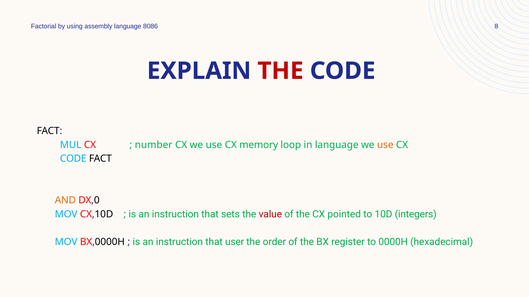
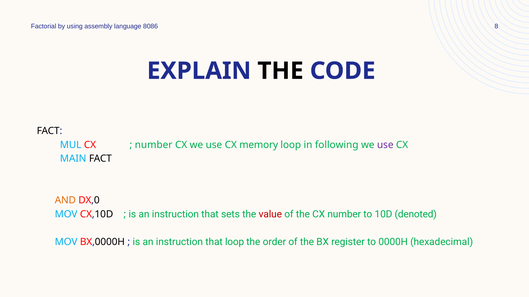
THE colour: red -> black (281, 71)
in language: language -> following (337, 145)
use colour: orange -> purple (385, 145)
CODE: CODE -> MAIN (73, 159)
CX pointed: pointed -> number (344, 215)
integers: integers -> denoted (416, 215)
that user: user -> loop (235, 242)
